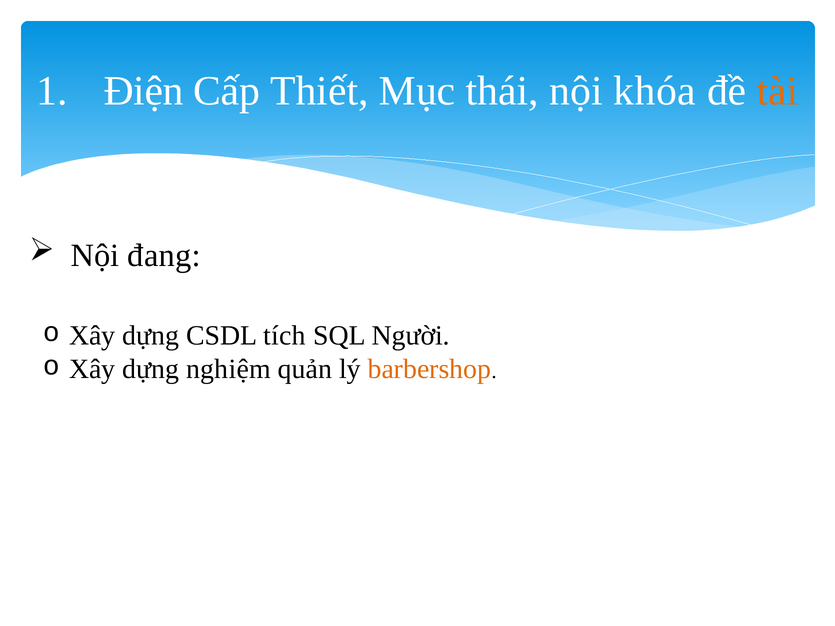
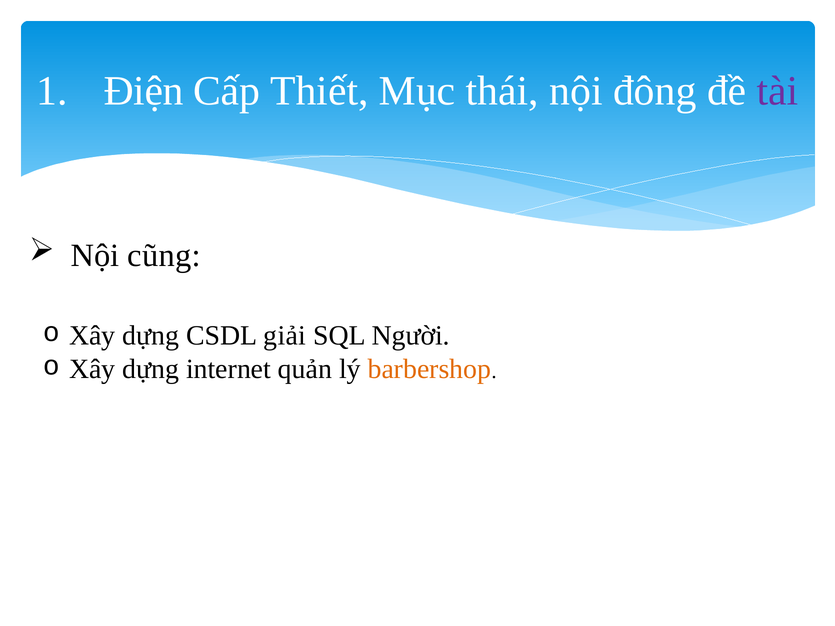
khóa: khóa -> đông (655, 91)
tài colour: orange -> purple (778, 91)
đang: đang -> cũng (164, 255)
tích: tích -> giải (285, 336)
nghiệm: nghiệm -> internet (229, 369)
